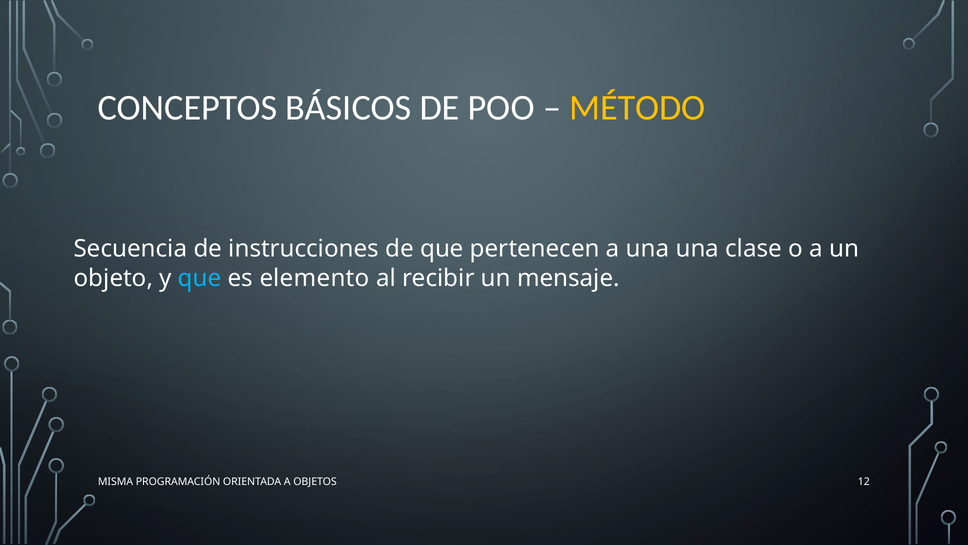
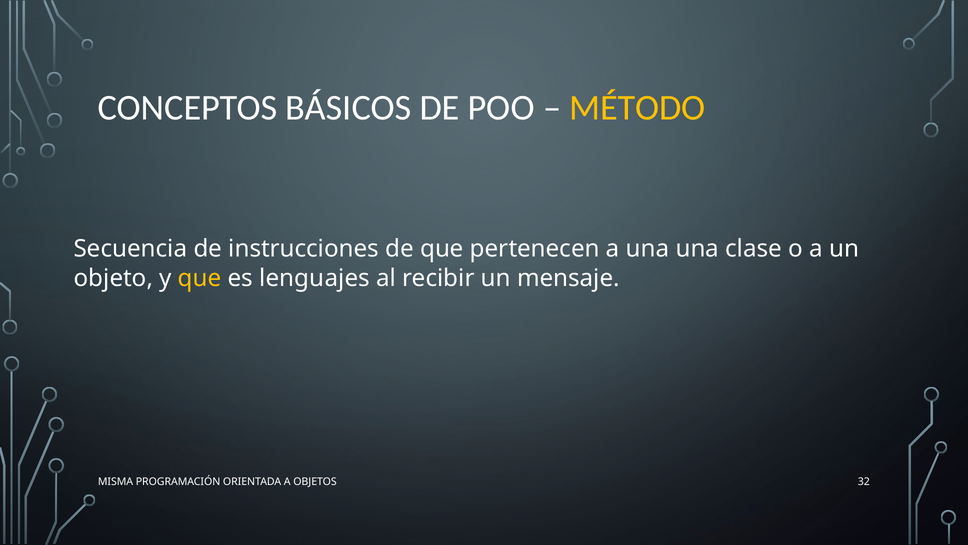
que colour: light blue -> yellow (200, 278)
elemento: elemento -> lenguajes (315, 278)
12: 12 -> 32 (864, 481)
